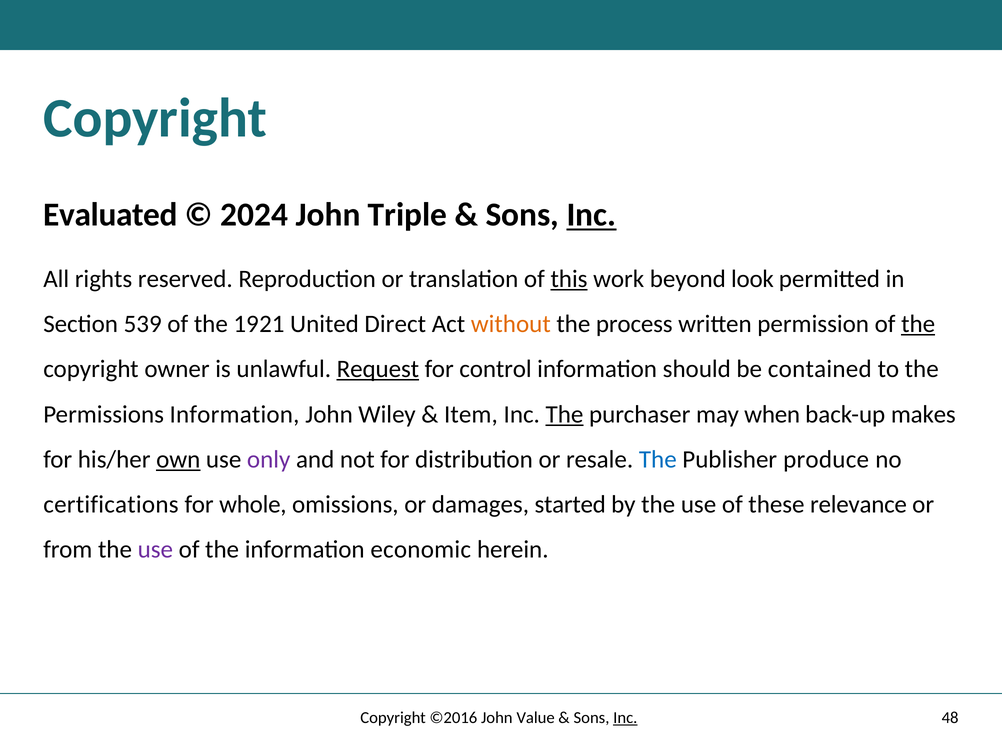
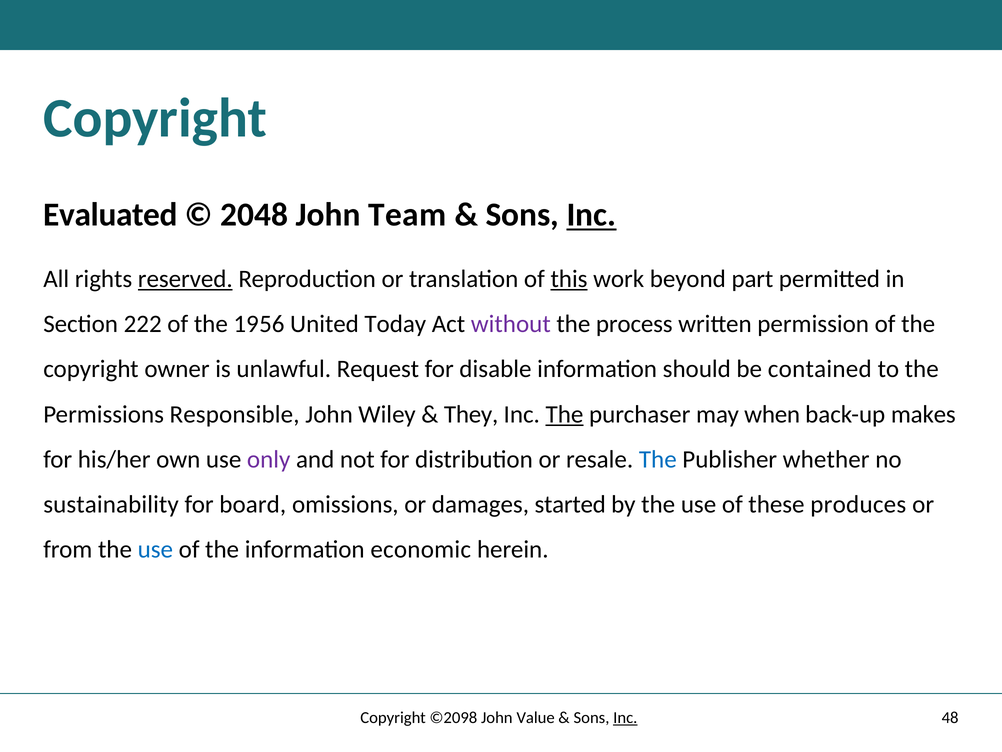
2024: 2024 -> 2048 (254, 215)
Triple: Triple -> Team (407, 215)
reserved underline: none -> present (185, 279)
look: look -> part (752, 279)
539: 539 -> 222 (143, 324)
21: 21 -> 56 (272, 324)
Direct: Direct -> Today (395, 324)
without colour: orange -> purple (511, 324)
the underline: present -> none (918, 324)
Request underline: present -> none (378, 369)
control: control -> disable (495, 369)
Permissions Information: Information -> Responsible (235, 414)
Item: Item -> They (471, 414)
own underline: present -> none (178, 459)
produce: produce -> whether (826, 459)
certifications: certifications -> sustainability (111, 504)
whole: whole -> board (253, 504)
relevance: relevance -> produces (858, 504)
use colour: purple -> blue (155, 549)
©2016: ©2016 -> ©2098 (453, 718)
